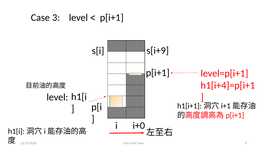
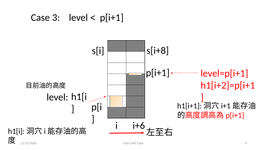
s[i+9: s[i+9 -> s[i+8 (158, 51)
h1[i+4]=p[i+1: h1[i+4]=p[i+1 -> h1[i+2]=p[i+1 (228, 85)
i+0: i+0 -> i+6 (139, 126)
